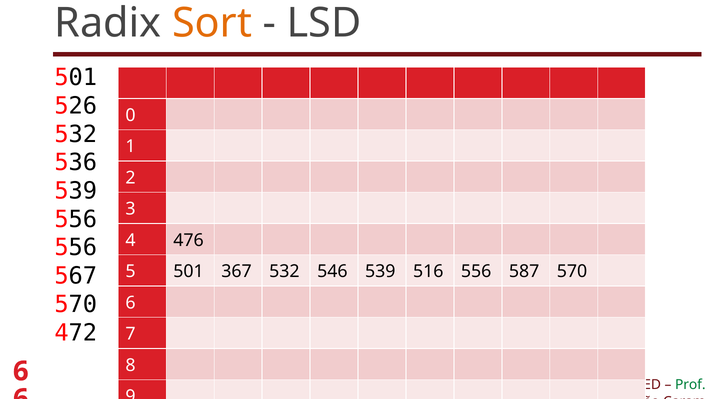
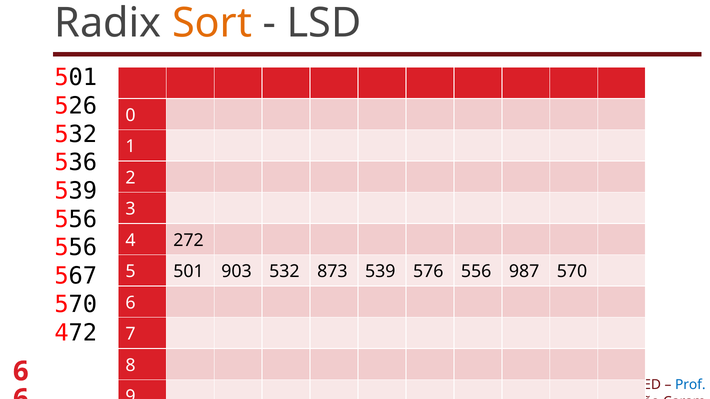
476: 476 -> 272 (189, 240)
367: 367 -> 903 (236, 272)
546: 546 -> 873 (332, 272)
516: 516 -> 576 (428, 272)
587: 587 -> 987 (524, 272)
Prof colour: green -> blue (690, 385)
